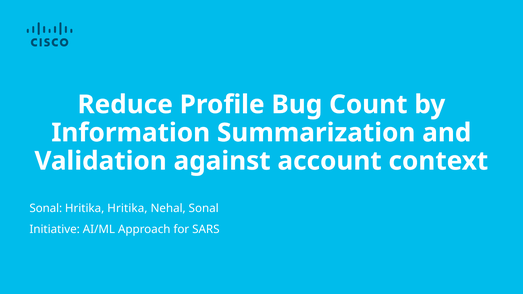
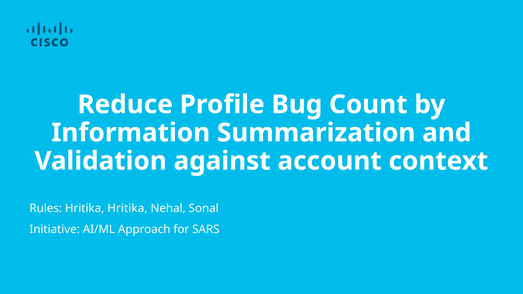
Sonal: Sonal -> Rules (46, 208)
